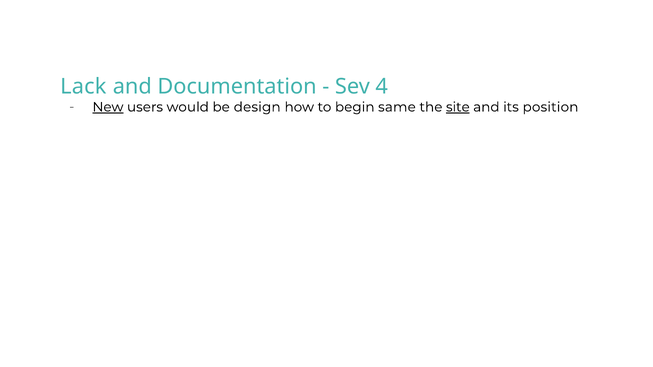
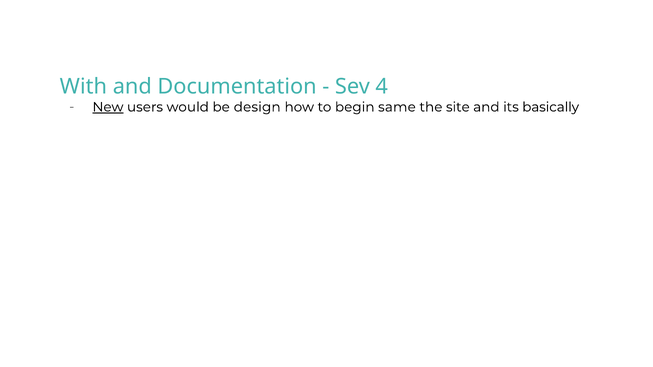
Lack: Lack -> With (83, 86)
site underline: present -> none (458, 107)
position: position -> basically (551, 107)
